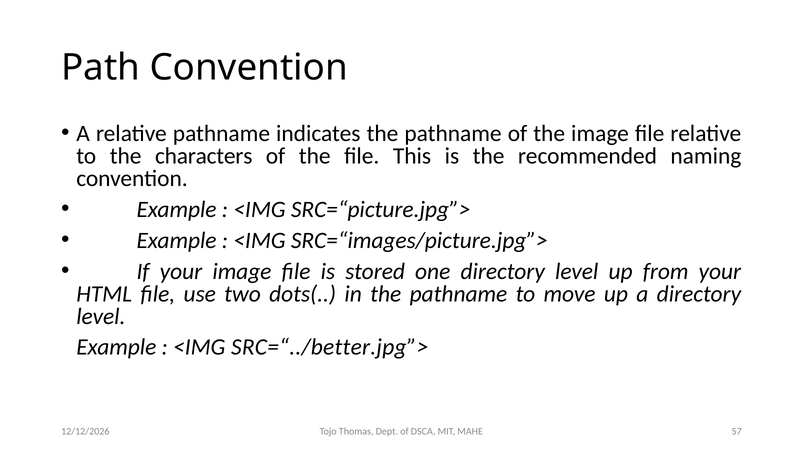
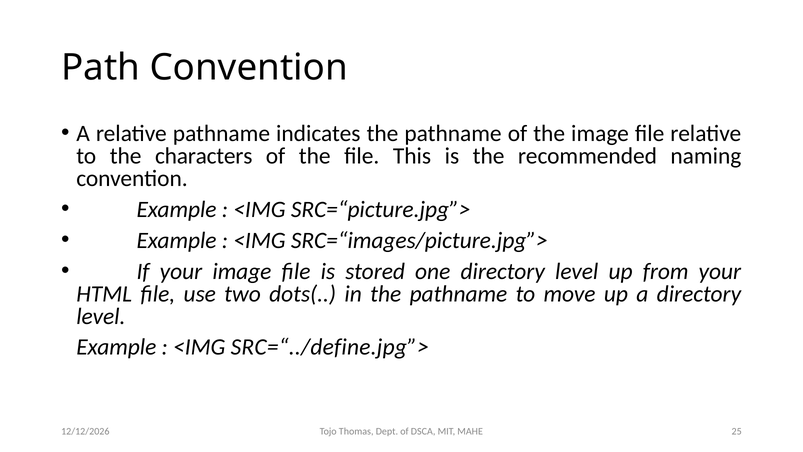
SRC=“../better.jpg”>: SRC=“../better.jpg”> -> SRC=“../define.jpg”> (330, 347)
57: 57 -> 25 (737, 431)
